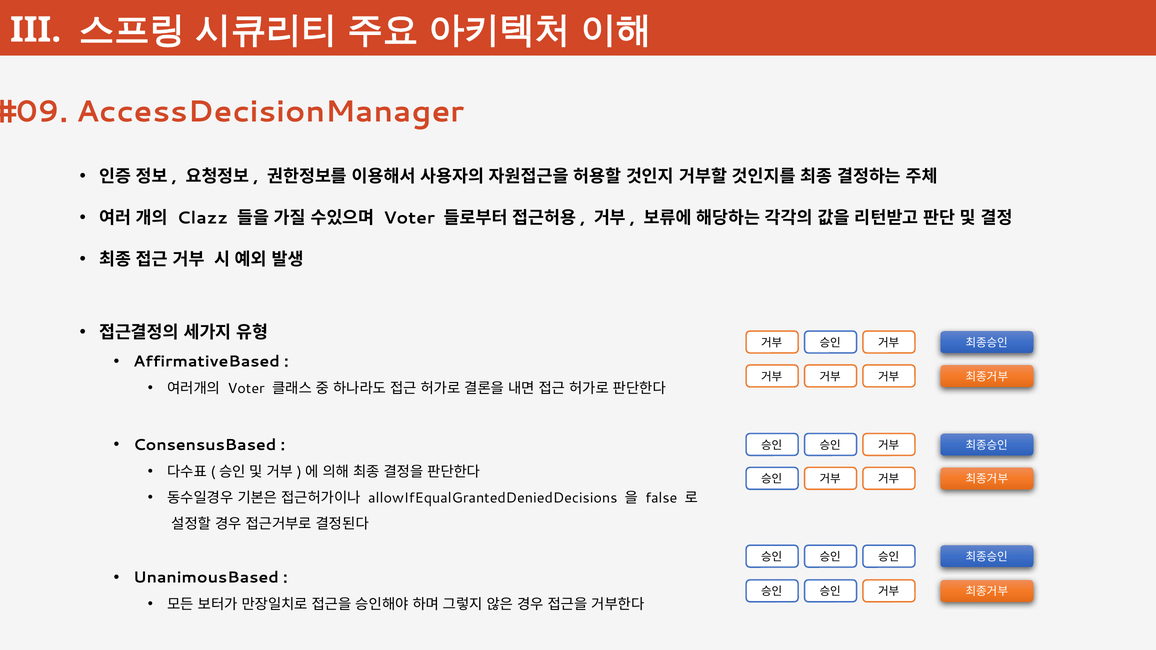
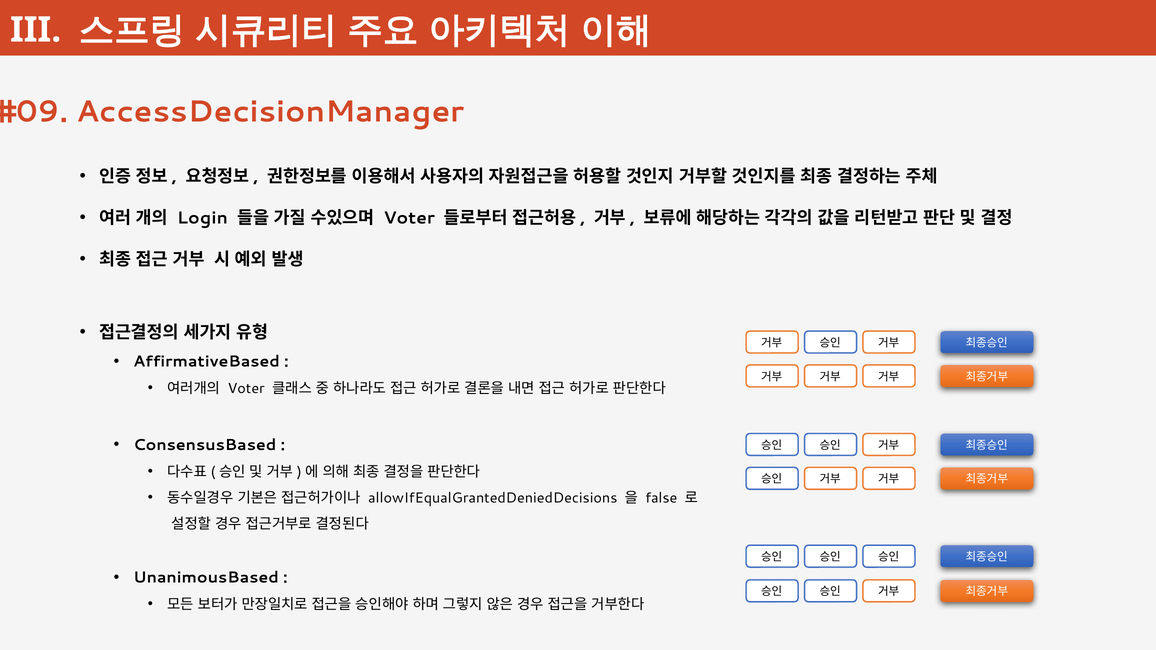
Clazz: Clazz -> Login (202, 218)
